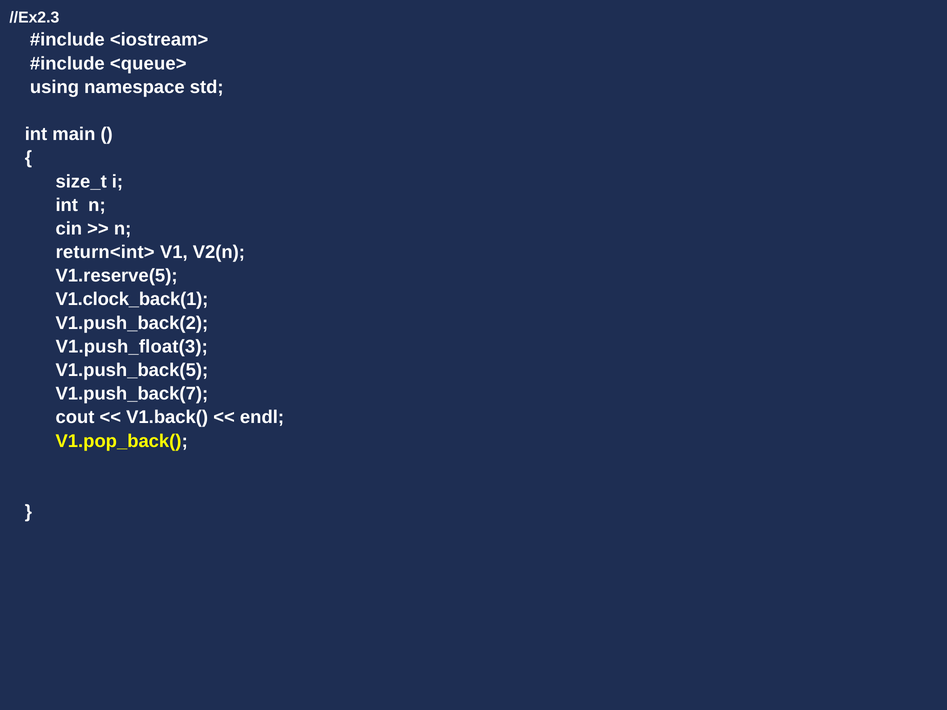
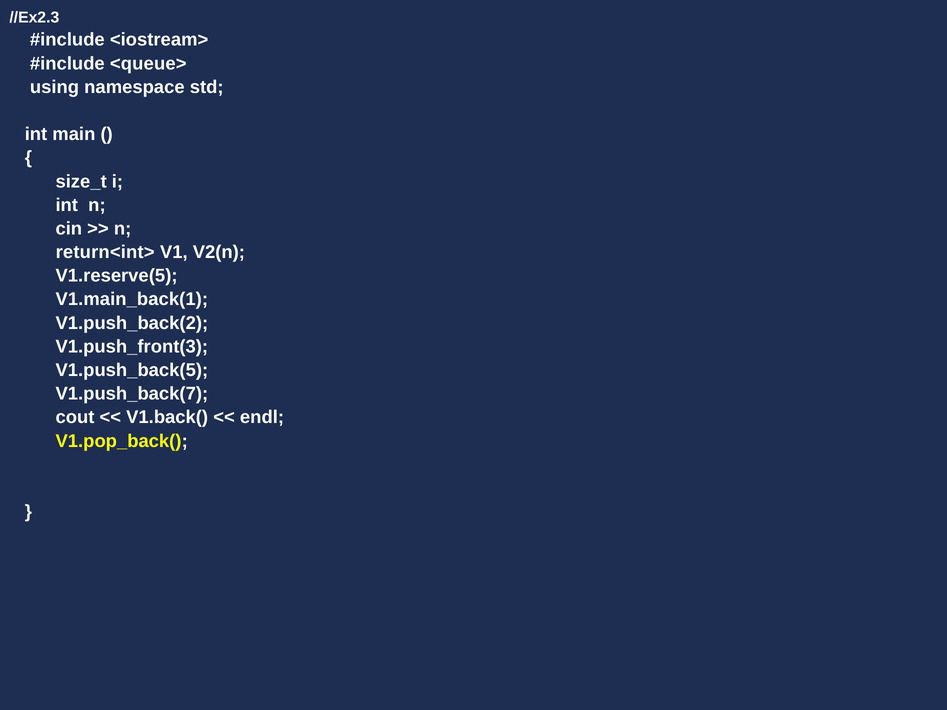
V1.clock_back(1: V1.clock_back(1 -> V1.main_back(1 (132, 299)
V1.push_float(3: V1.push_float(3 -> V1.push_front(3 (132, 347)
